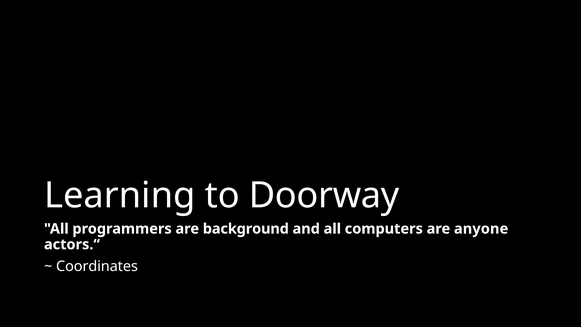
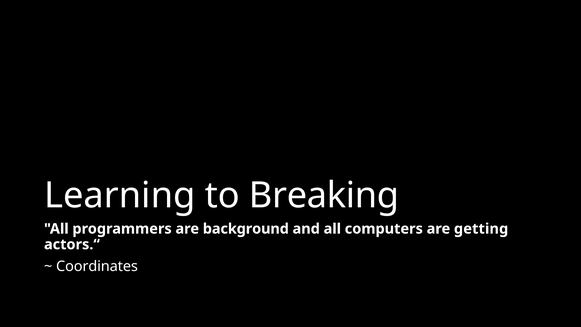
Doorway: Doorway -> Breaking (324, 195)
anyone: anyone -> getting (481, 229)
